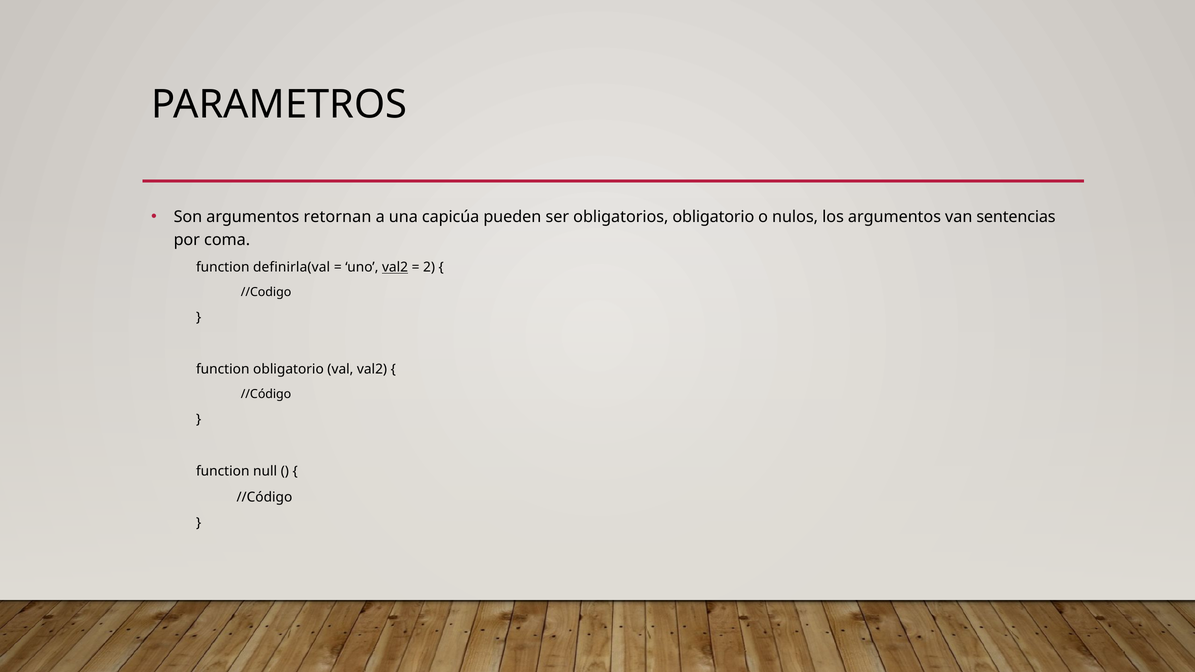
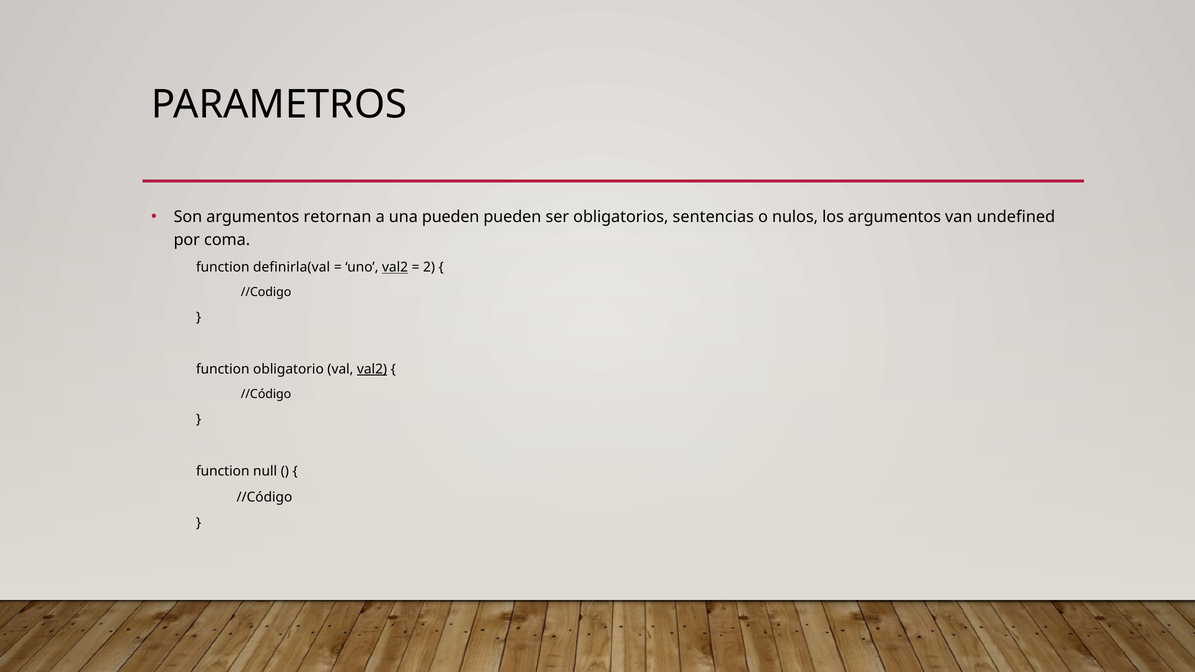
una capicúa: capicúa -> pueden (451, 217)
obligatorios obligatorio: obligatorio -> sentencias (713, 217)
sentencias: sentencias -> undefined (1016, 217)
val2 underline: none -> present (372, 369)
